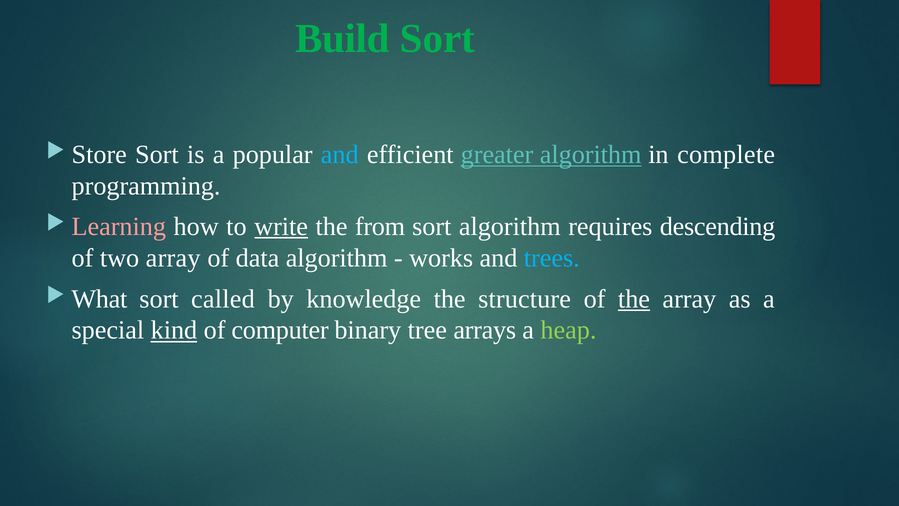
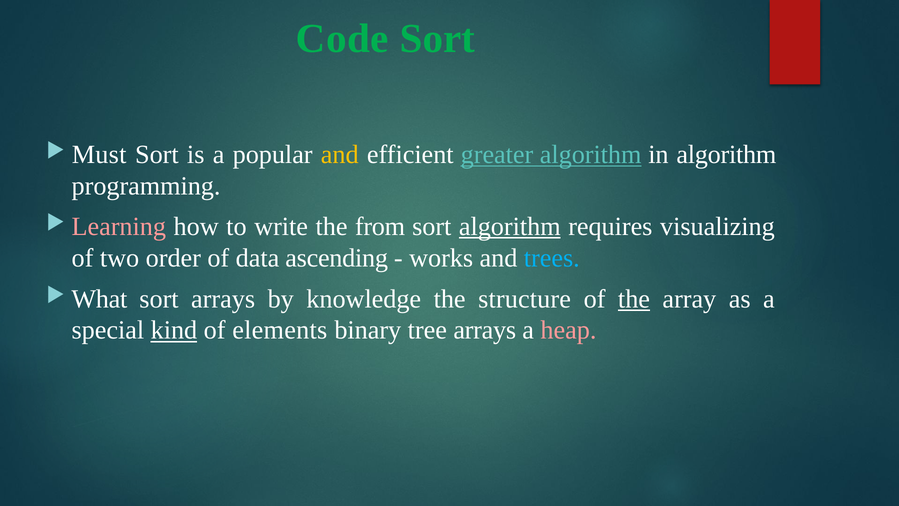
Build: Build -> Code (342, 39)
Store: Store -> Must (99, 154)
and colour: light blue -> yellow (340, 154)
in complete: complete -> algorithm (726, 154)
write underline: present -> none (281, 227)
algorithm underline: none -> present (510, 227)
descending: descending -> visualizing (717, 227)
two array: array -> order (173, 258)
data algorithm: algorithm -> ascending (337, 258)
sort called: called -> arrays (223, 299)
computer: computer -> elements (280, 330)
heap colour: light green -> pink (568, 330)
